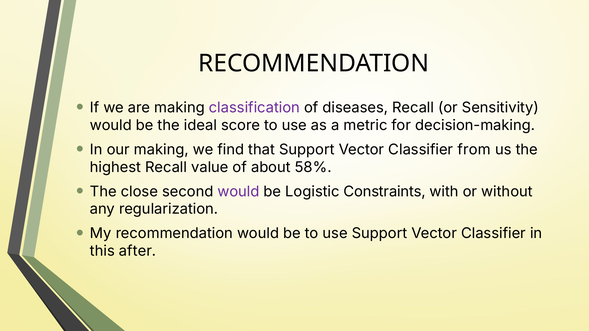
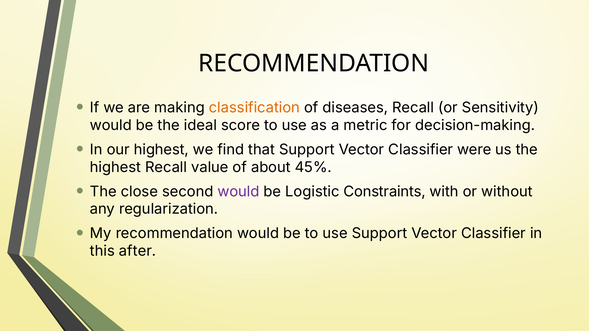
classification colour: purple -> orange (254, 108)
our making: making -> highest (161, 150)
from: from -> were (474, 150)
58%: 58% -> 45% (313, 167)
